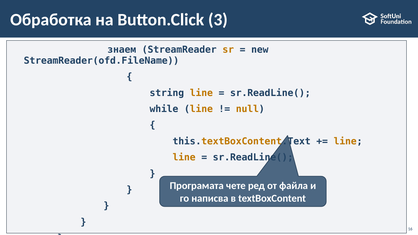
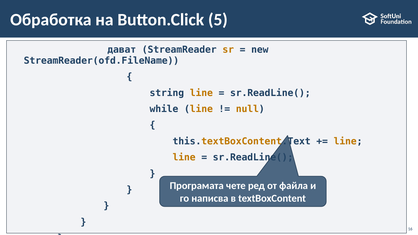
3: 3 -> 5 (218, 20)
знаем: знаем -> дават (122, 50)
